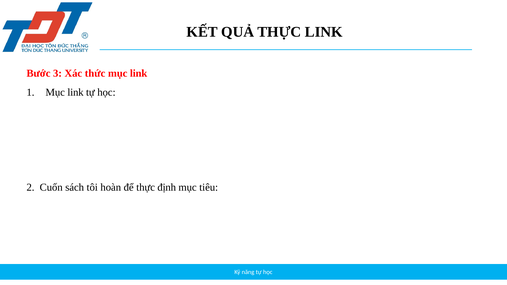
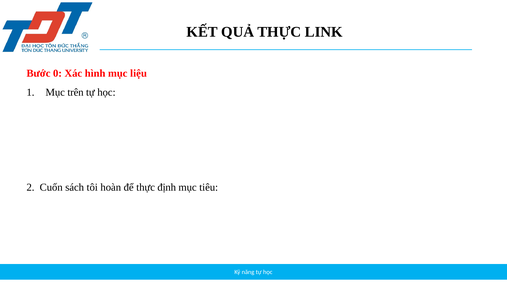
3: 3 -> 0 (57, 73)
thức: thức -> hình (95, 73)
link: link -> liệu (139, 73)
1 Mục link: link -> trên (75, 92)
